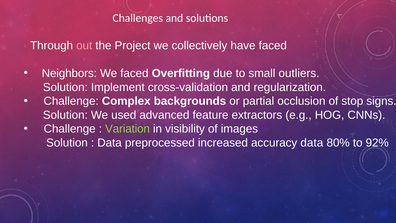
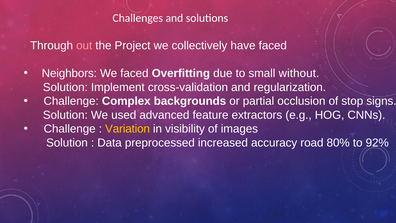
outliers: outliers -> without (299, 73)
Variation colour: light green -> yellow (128, 129)
accuracy data: data -> road (312, 143)
